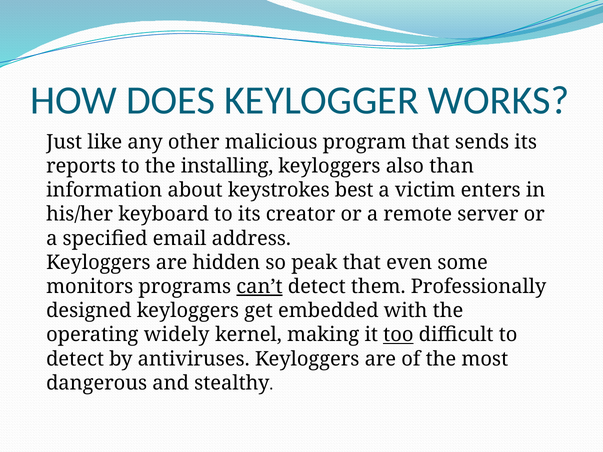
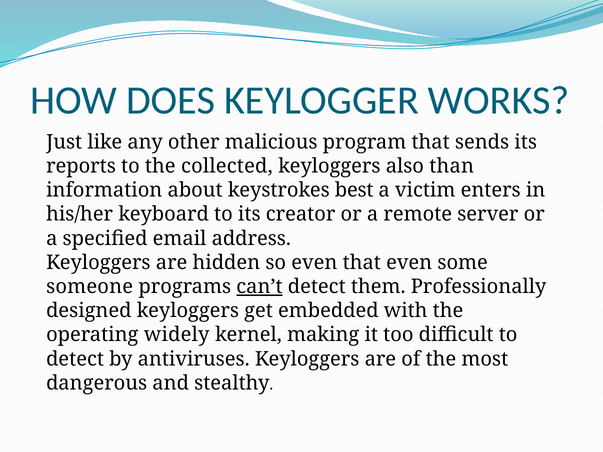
installing: installing -> collected (227, 166)
so peak: peak -> even (314, 263)
monitors: monitors -> someone (90, 287)
too underline: present -> none (398, 335)
